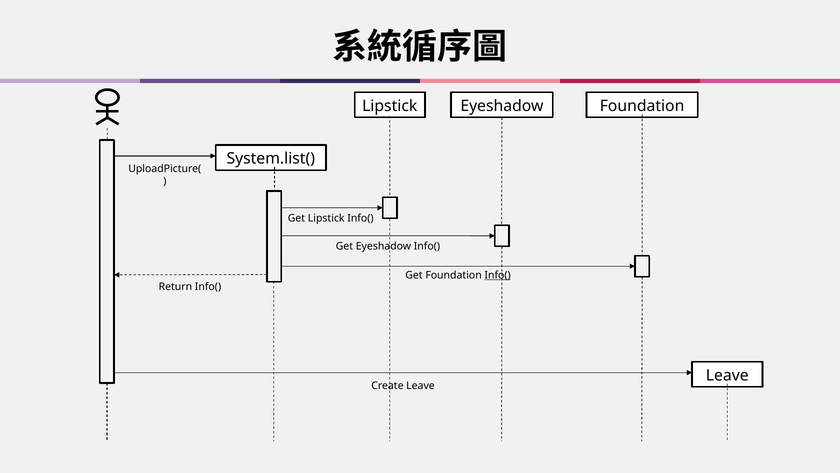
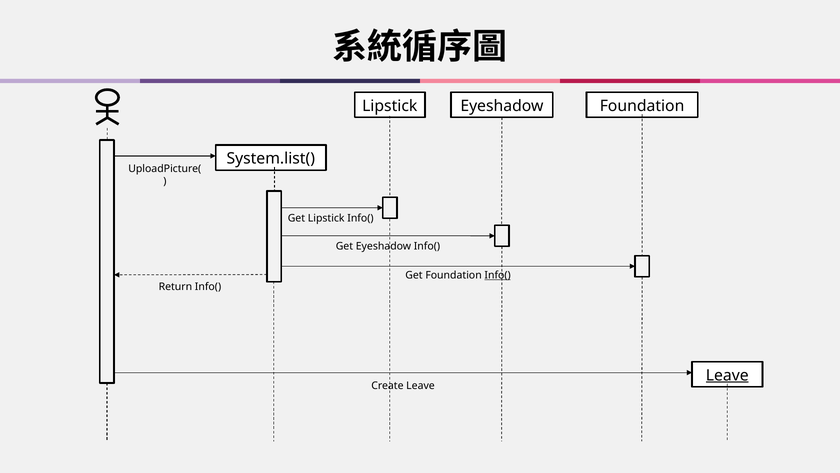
Leave underline: none -> present (727, 375)
